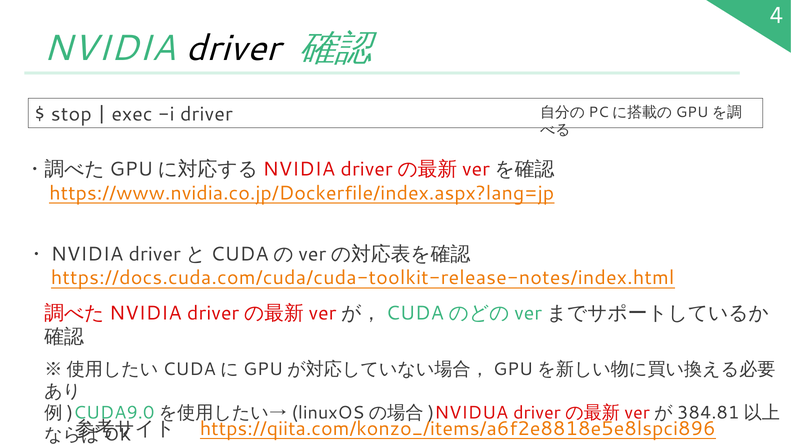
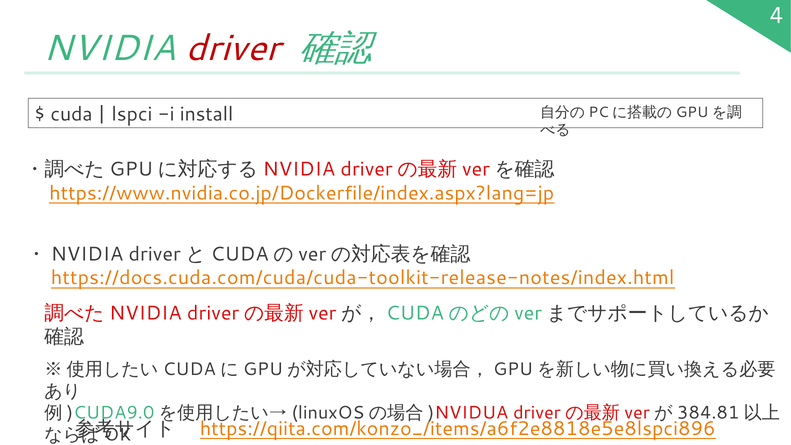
driver colour: black -> red (233, 48)
stop: stop -> cuda (72, 114)
exec: exec -> lspci (132, 114)
i driver: driver -> install (207, 114)
